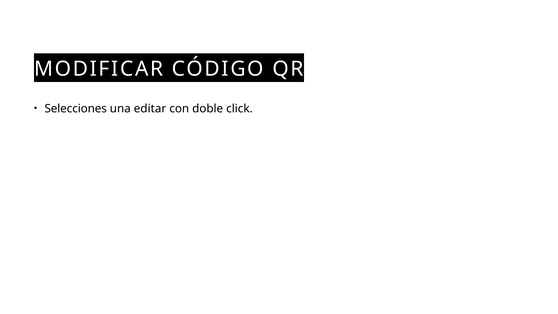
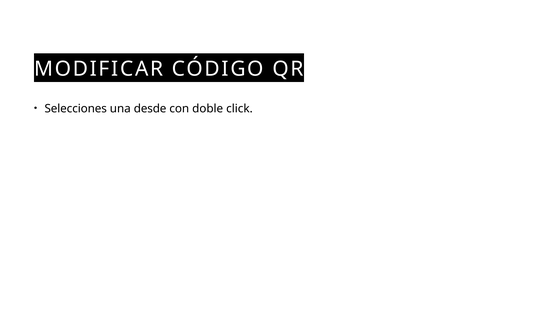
editar: editar -> desde (150, 109)
